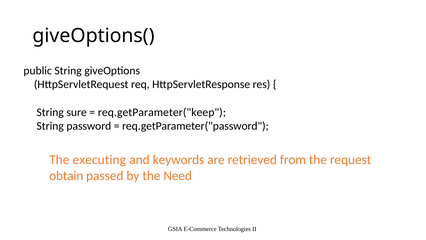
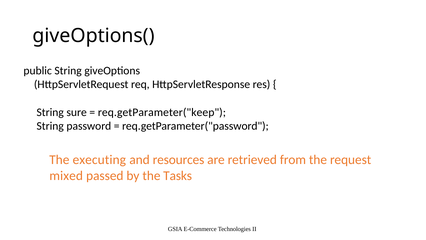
keywords: keywords -> resources (179, 160)
obtain: obtain -> mixed (66, 176)
Need: Need -> Tasks (178, 176)
